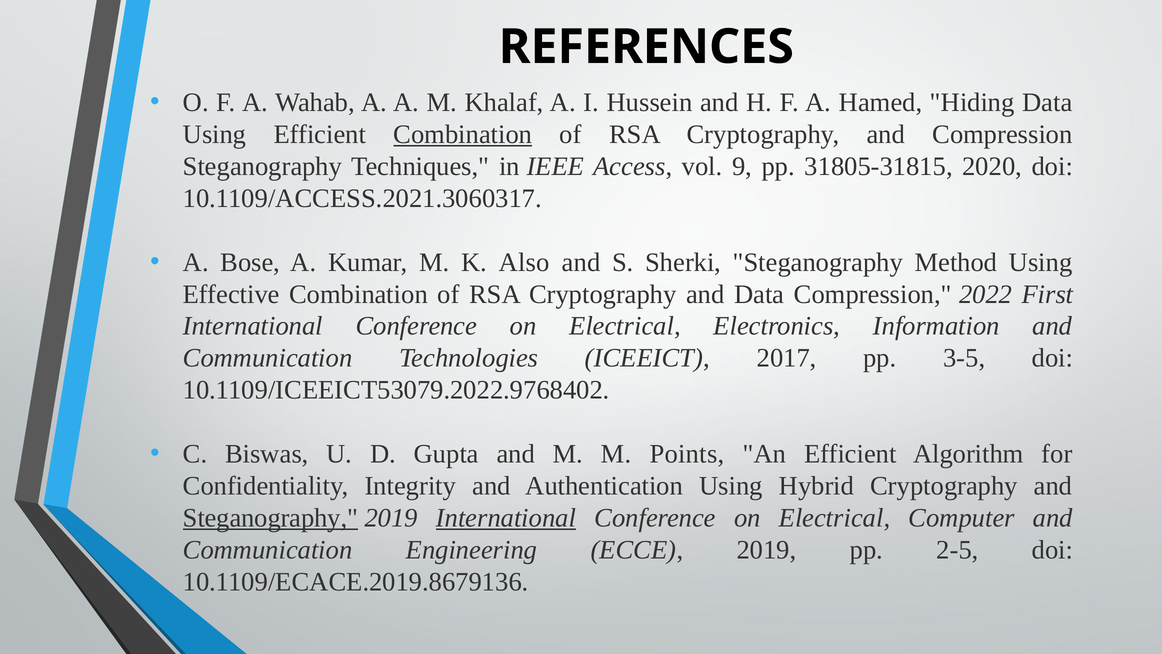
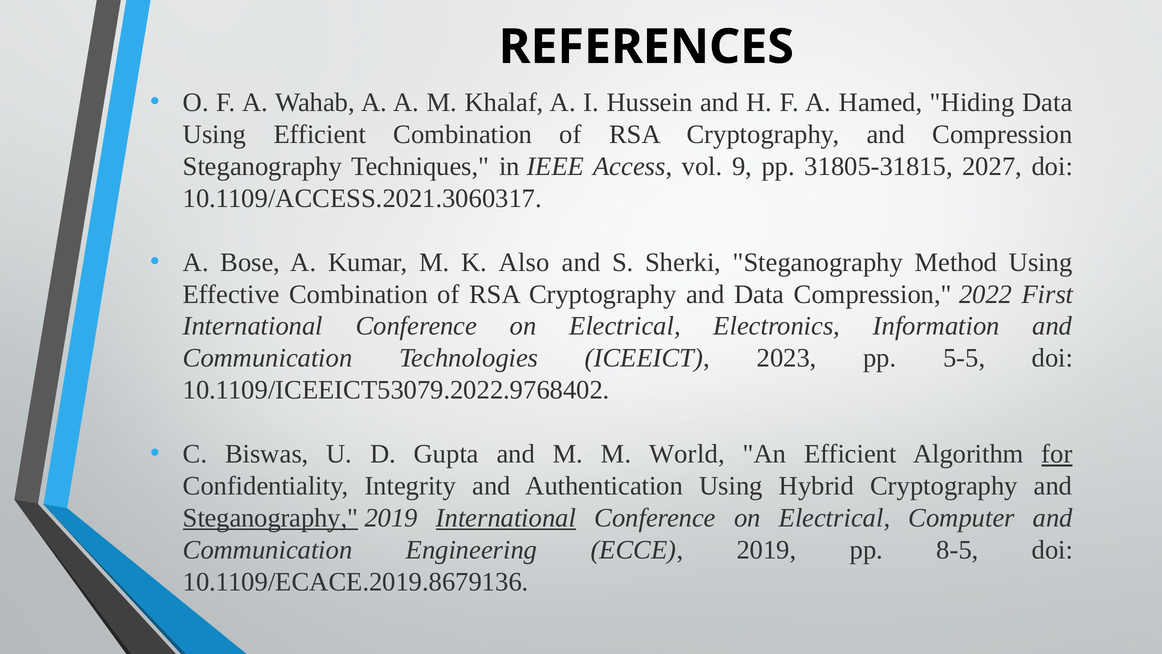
Combination underline: present -> none (463, 134)
2020: 2020 -> 2027 (992, 166)
2017: 2017 -> 2023 (787, 358)
3-5: 3-5 -> 5-5 (964, 358)
Points: Points -> World (687, 454)
for underline: none -> present (1057, 454)
2-5: 2-5 -> 8-5 (957, 550)
